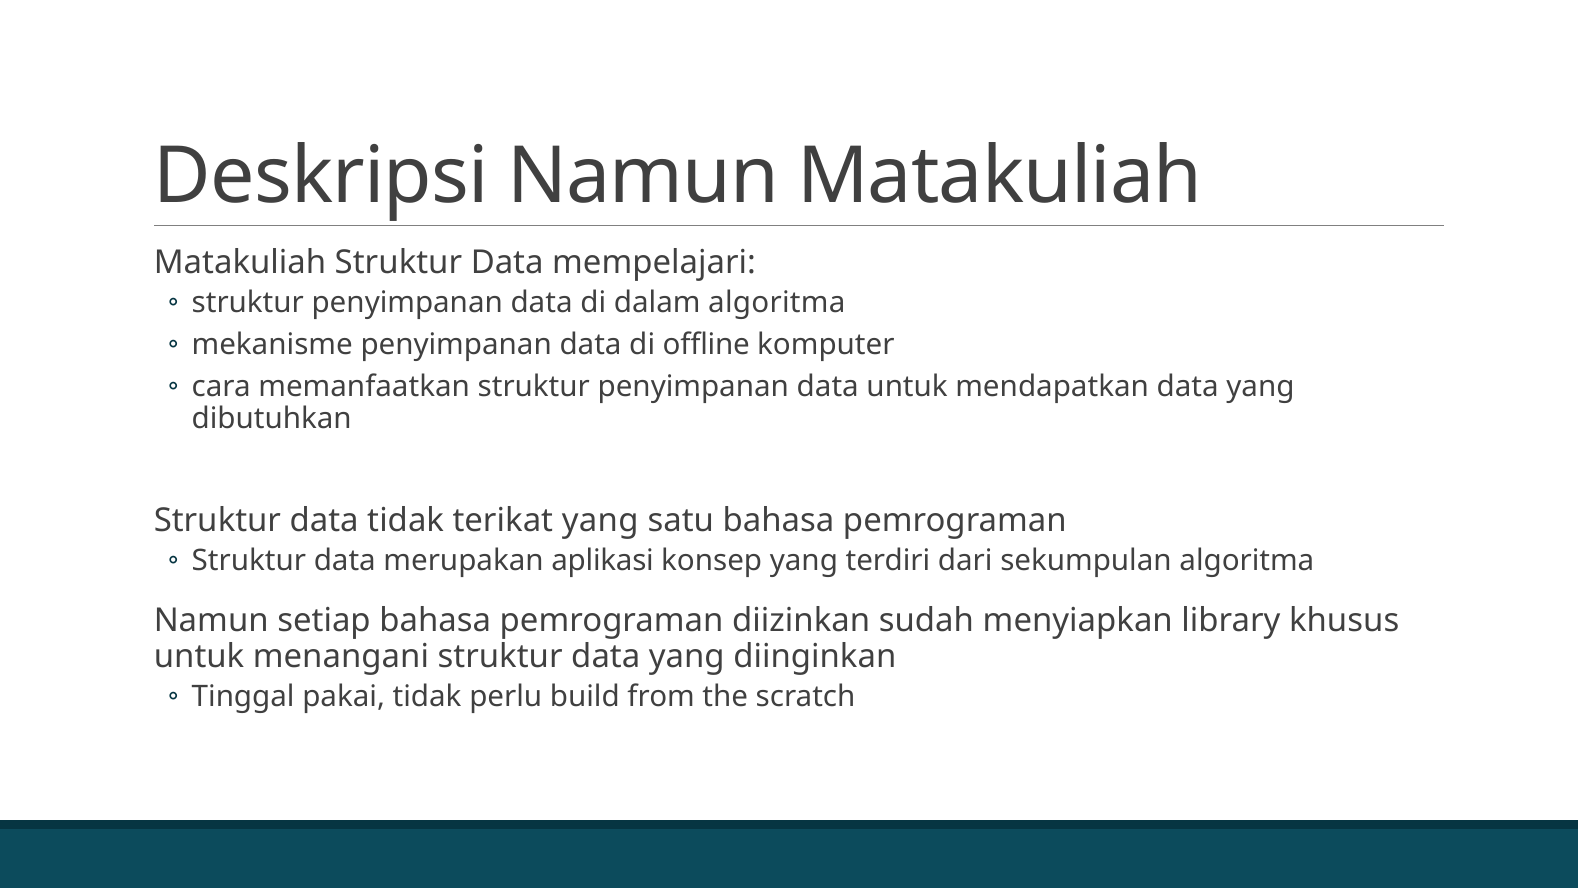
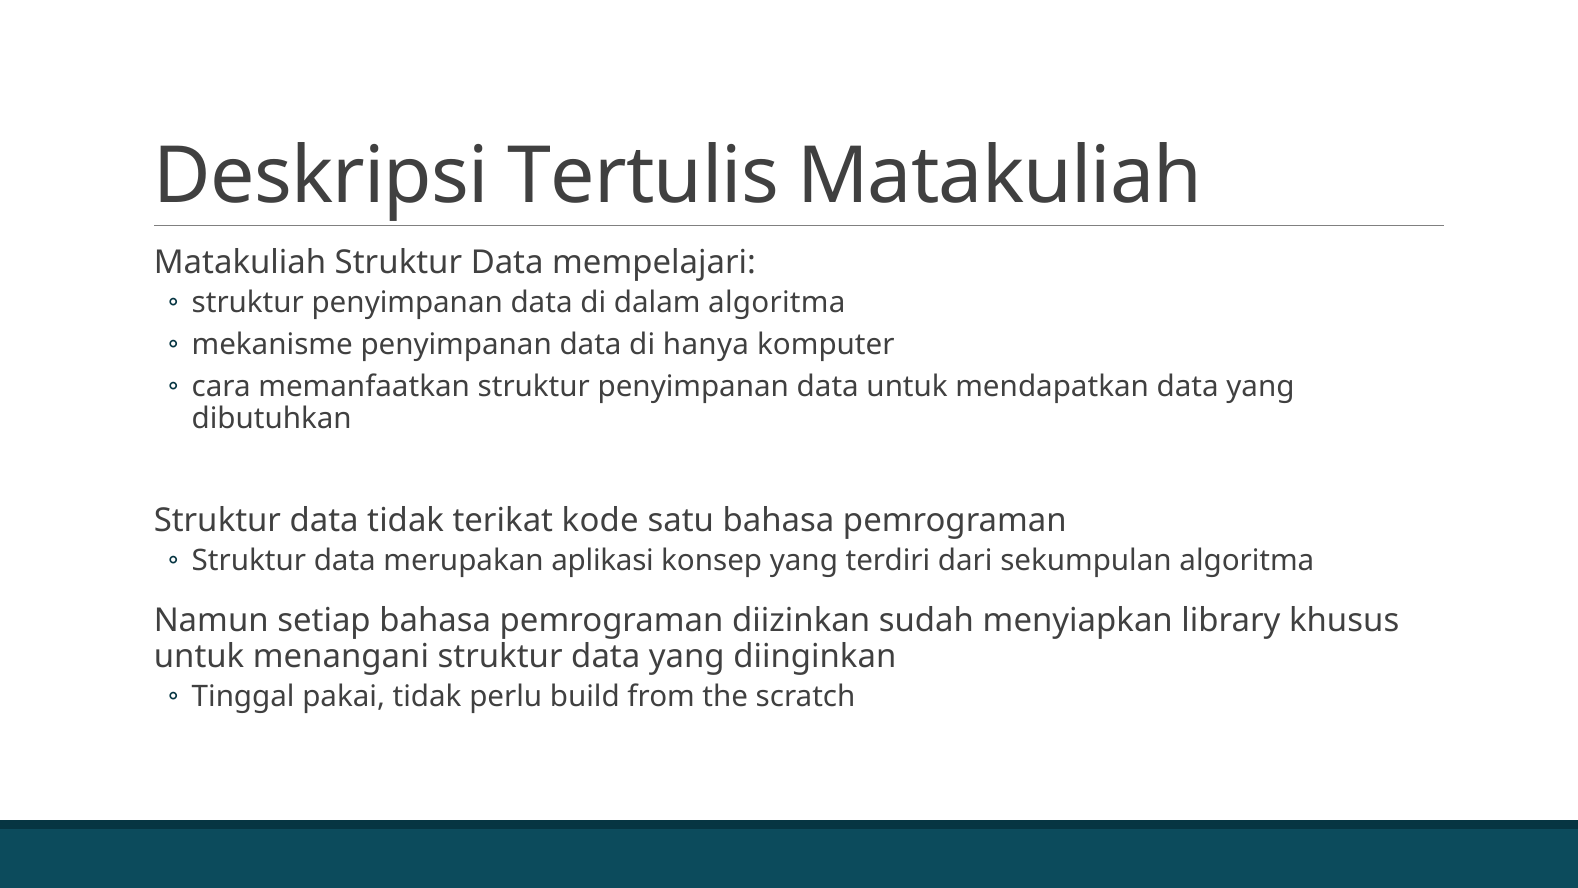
Deskripsi Namun: Namun -> Tertulis (643, 177)
offline: offline -> hanya (706, 345)
terikat yang: yang -> kode (600, 520)
